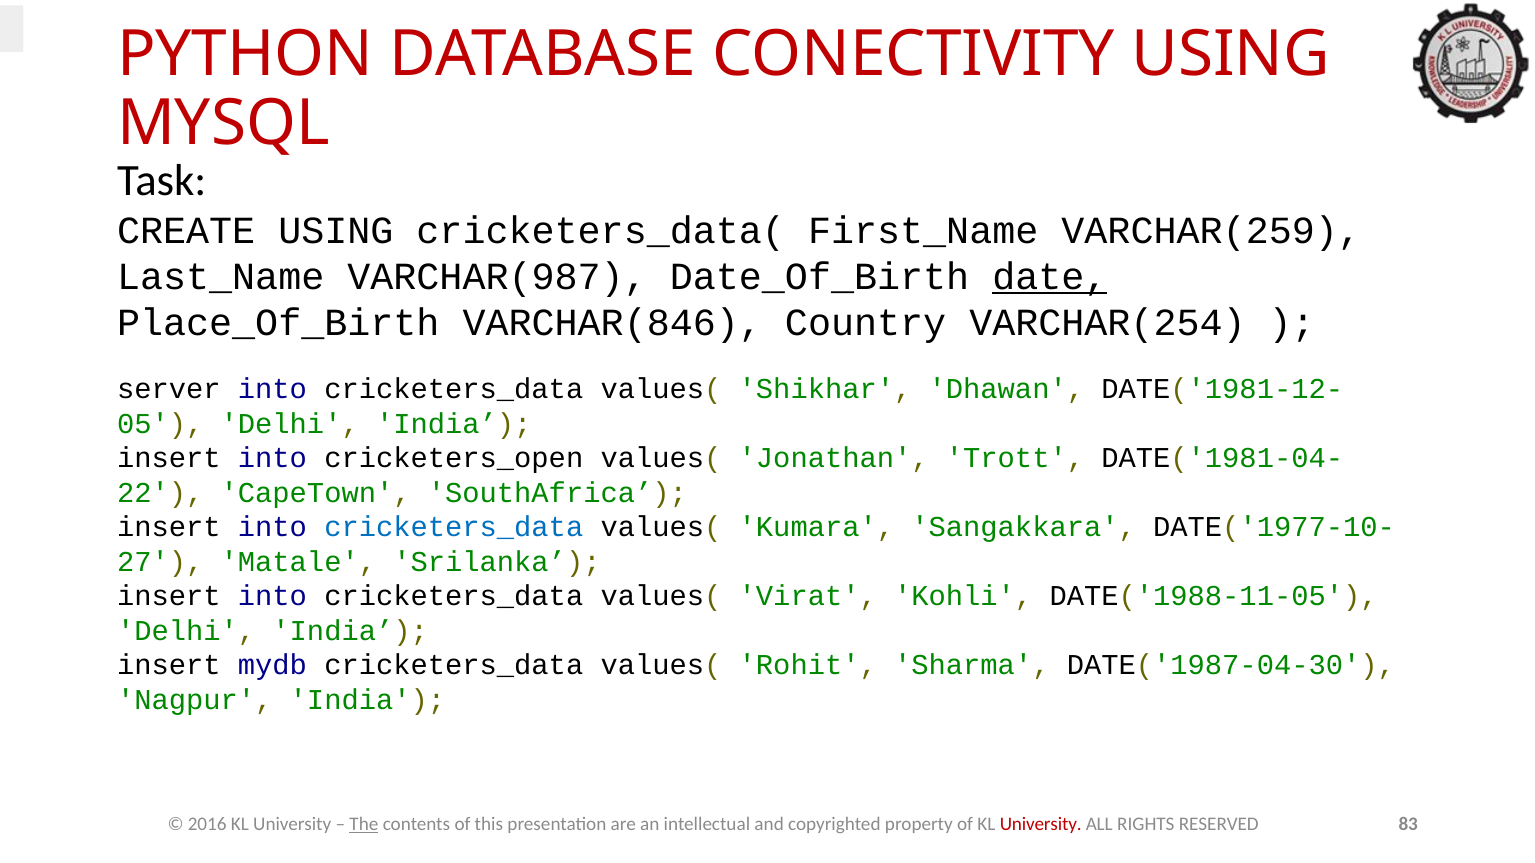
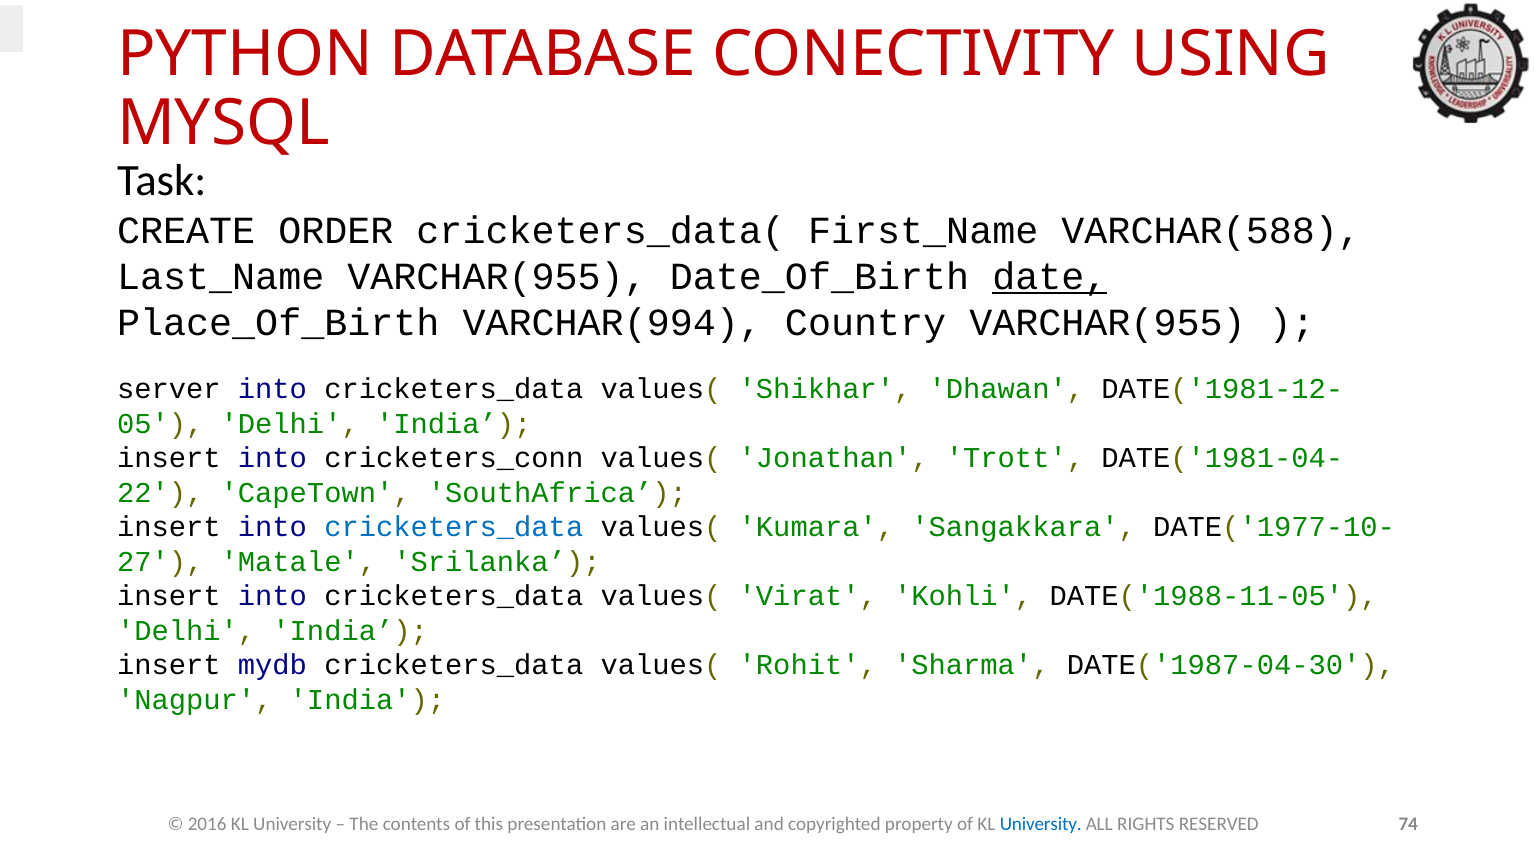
CREATE USING: USING -> ORDER (336, 231)
VARCHAR(259: VARCHAR(259 -> VARCHAR(588 (1211, 231)
Last_Name VARCHAR(987: VARCHAR(987 -> VARCHAR(955 (497, 277)
VARCHAR(846: VARCHAR(846 -> VARCHAR(994 (612, 323)
Country VARCHAR(254: VARCHAR(254 -> VARCHAR(955 (1107, 323)
cricketers_open: cricketers_open -> cricketers_conn (454, 458)
The underline: present -> none (364, 825)
University colour: red -> blue (1041, 825)
83: 83 -> 74 (1408, 824)
